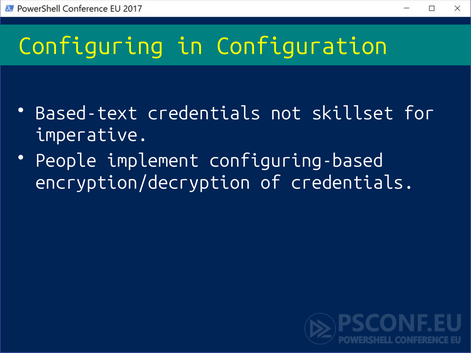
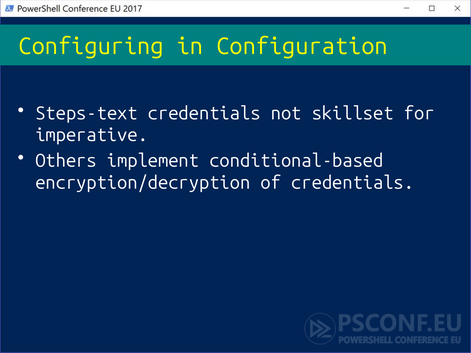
Based-text: Based-text -> Steps-text (87, 113)
People: People -> Others (66, 161)
configuring-based: configuring-based -> conditional-based (296, 161)
